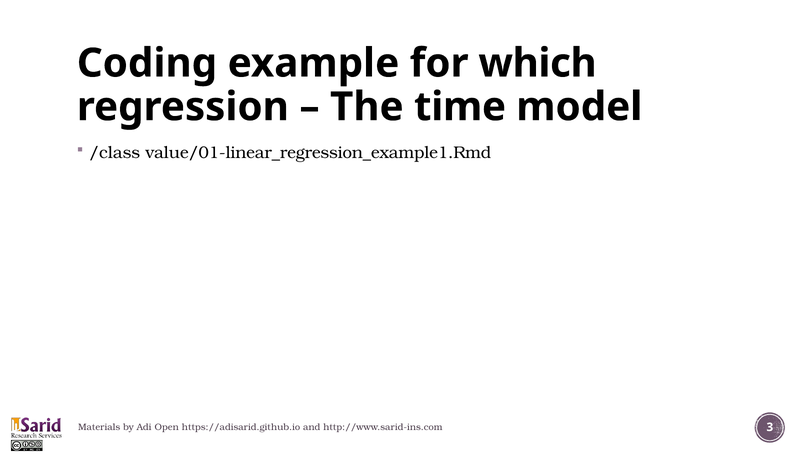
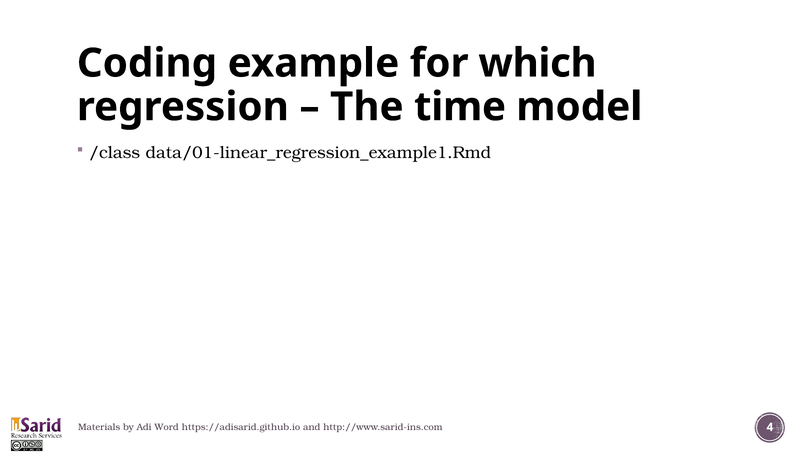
value/01-linear_regression_example1.Rmd: value/01-linear_regression_example1.Rmd -> data/01-linear_regression_example1.Rmd (318, 152)
Open: Open -> Word (167, 427)
3: 3 -> 4 (770, 427)
